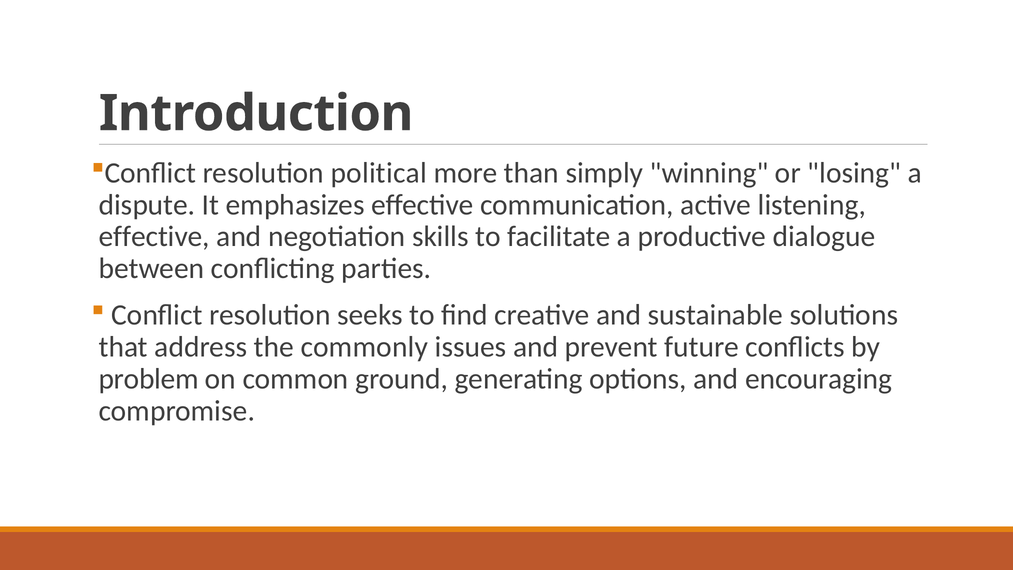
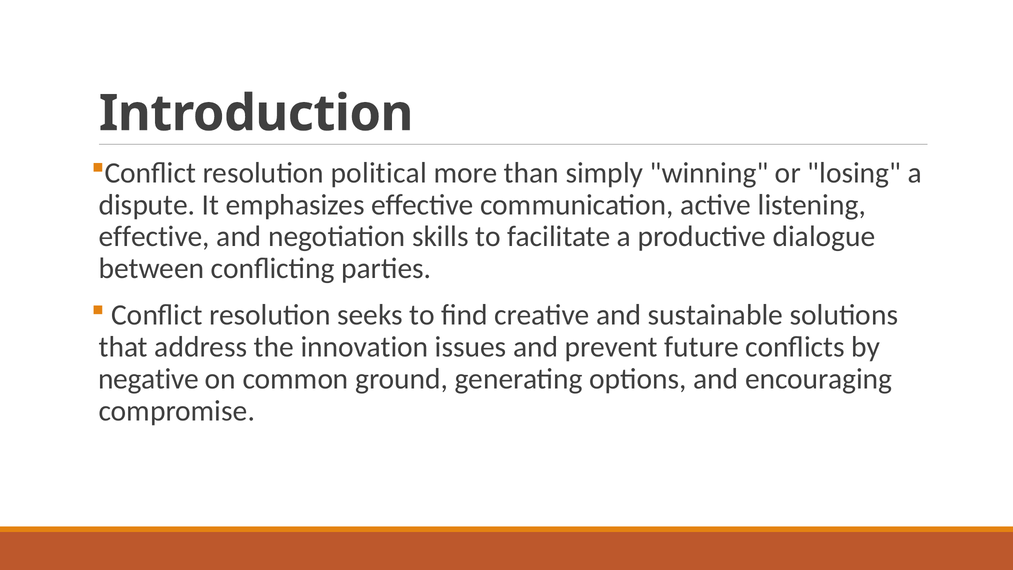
commonly: commonly -> innovation (364, 347)
problem: problem -> negative (149, 379)
